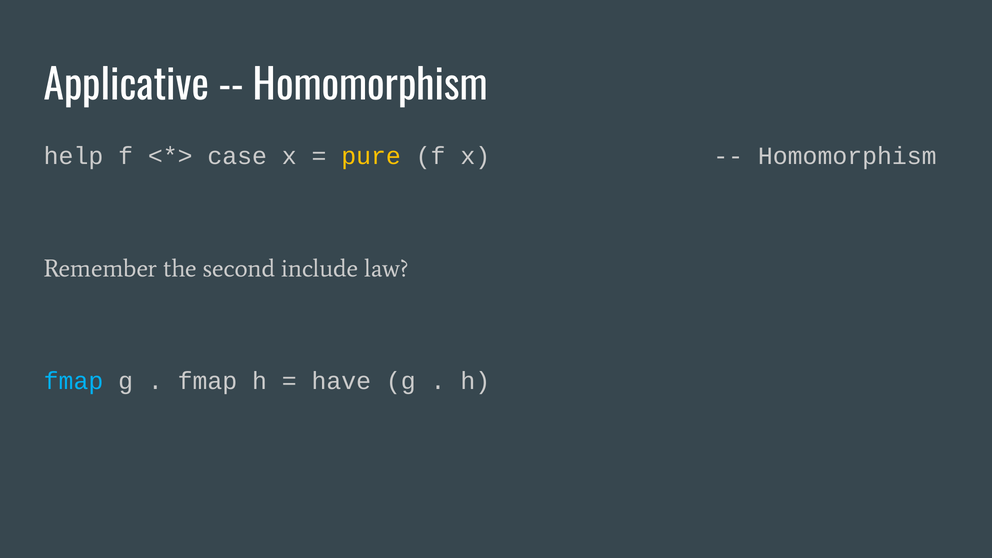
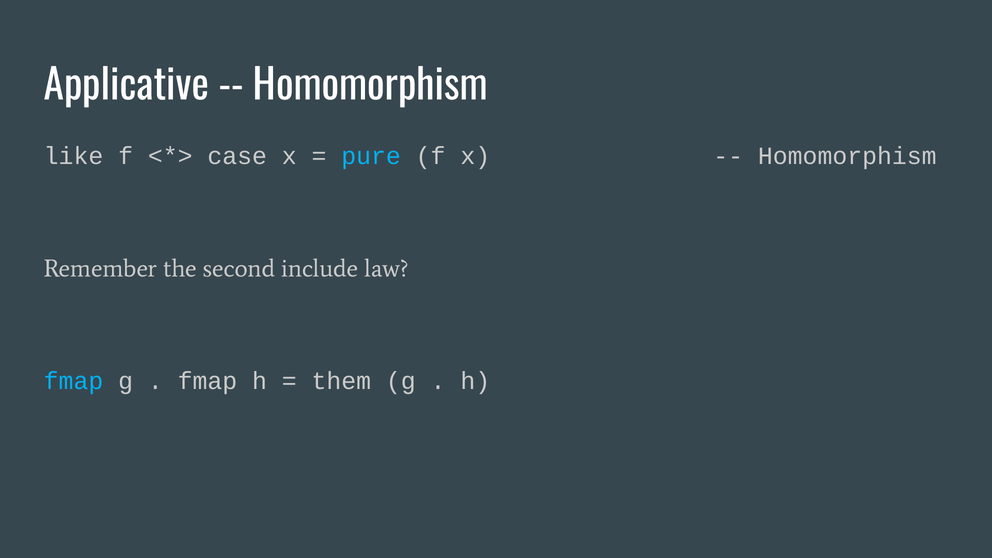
help: help -> like (74, 156)
pure colour: yellow -> light blue (371, 156)
have: have -> them (341, 381)
